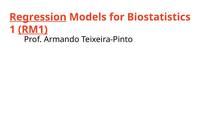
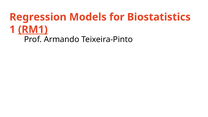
Regression underline: present -> none (38, 17)
